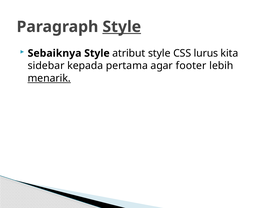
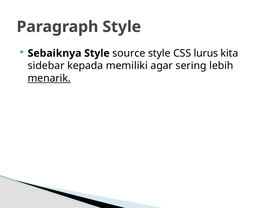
Style underline: present -> none (122, 27)
atribut: atribut -> source (129, 53)
pertama: pertama -> memiliki (127, 66)
footer: footer -> sering (191, 66)
